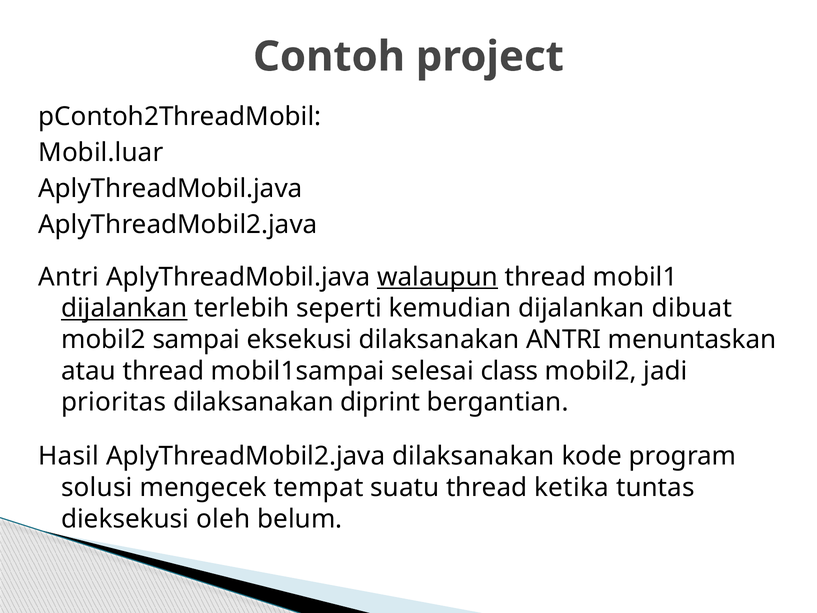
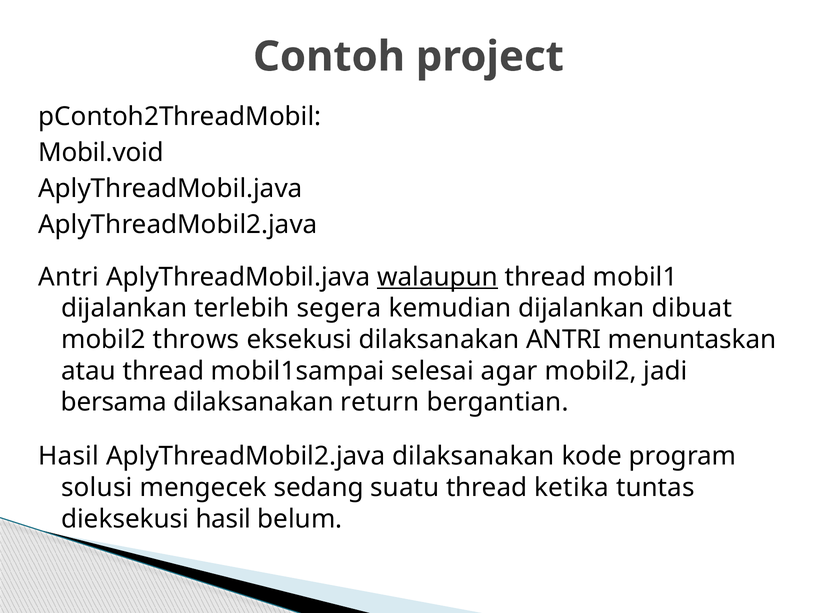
Mobil.luar: Mobil.luar -> Mobil.void (101, 153)
dijalankan underline: present -> none (124, 308)
seperti: seperti -> segera (339, 308)
sampai: sampai -> throws (196, 340)
class: class -> agar (509, 371)
prioritas: prioritas -> bersama (114, 402)
diprint: diprint -> return (380, 402)
tempat: tempat -> sedang (319, 487)
dieksekusi oleh: oleh -> hasil (223, 519)
